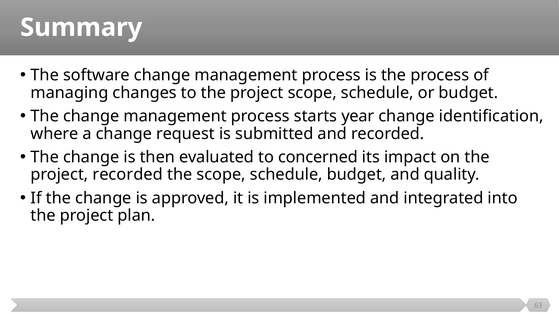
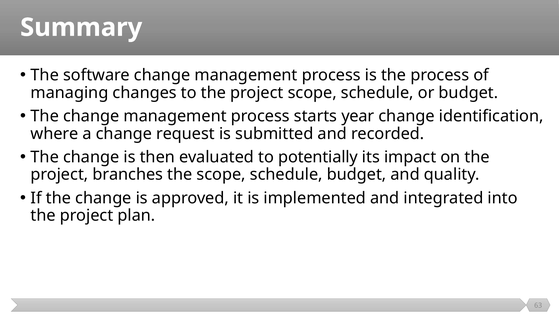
concerned: concerned -> potentially (318, 157)
project recorded: recorded -> branches (128, 175)
